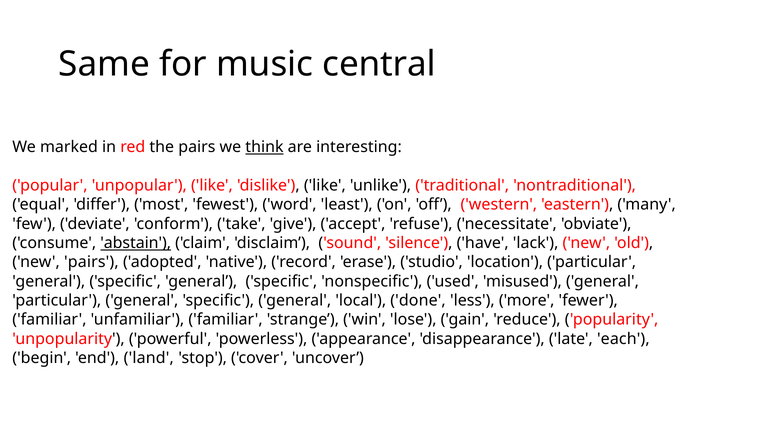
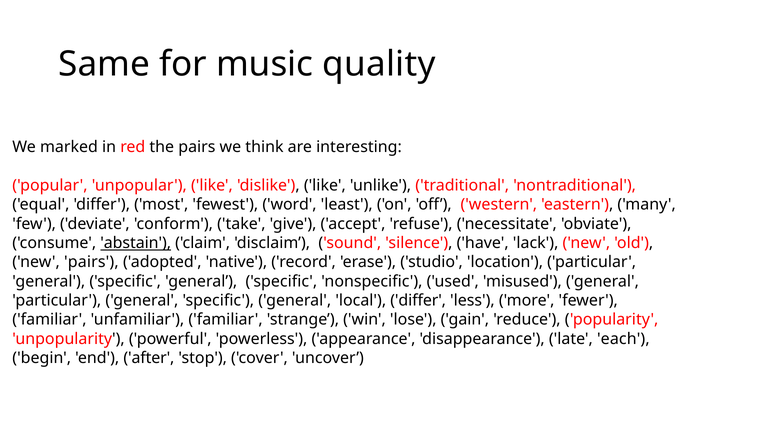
central: central -> quality (379, 64)
think underline: present -> none (264, 147)
local done: done -> differ (418, 300)
land: land -> after (149, 358)
